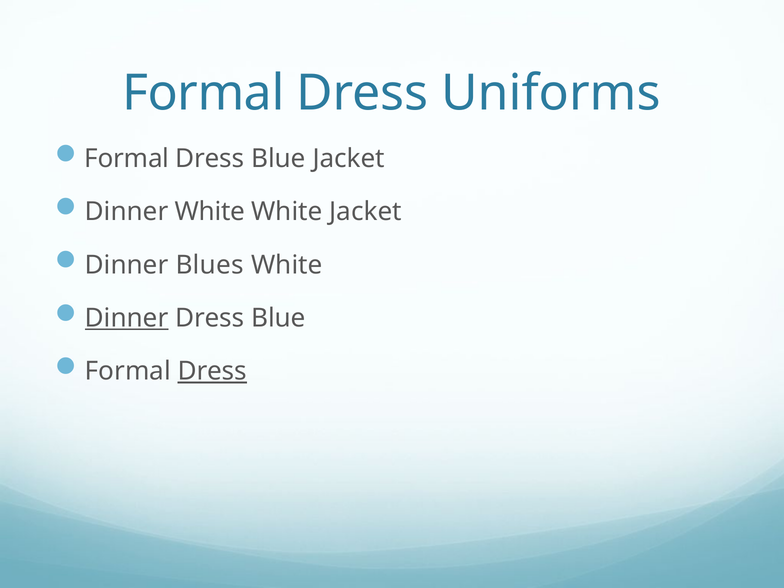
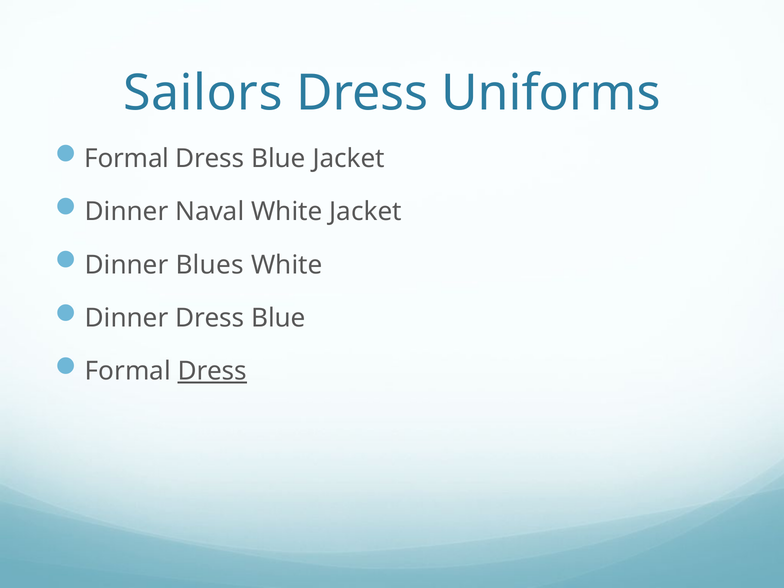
Formal: Formal -> Sailors (203, 93)
Dinner White: White -> Naval (210, 212)
Dinner underline: present -> none (127, 318)
